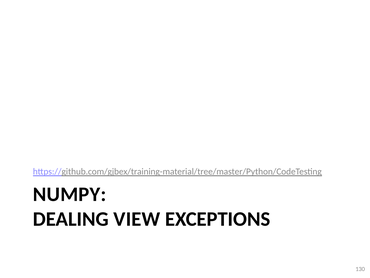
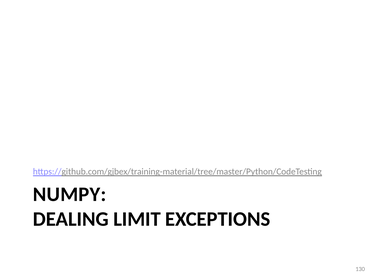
VIEW: VIEW -> LIMIT (137, 219)
